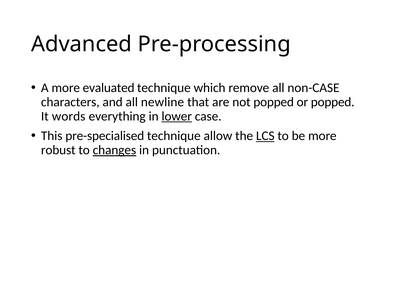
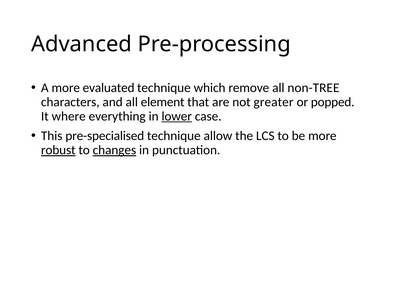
non-CASE: non-CASE -> non-TREE (313, 88)
newline: newline -> element (163, 102)
not popped: popped -> greater (274, 102)
words: words -> where (69, 116)
LCS underline: present -> none (265, 136)
robust underline: none -> present (58, 150)
